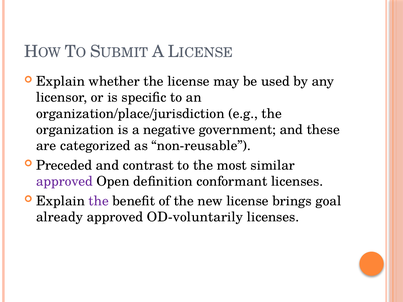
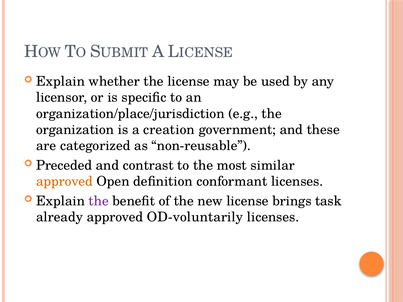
negative: negative -> creation (169, 130)
approved colour: purple -> orange (65, 182)
goal: goal -> task (328, 201)
